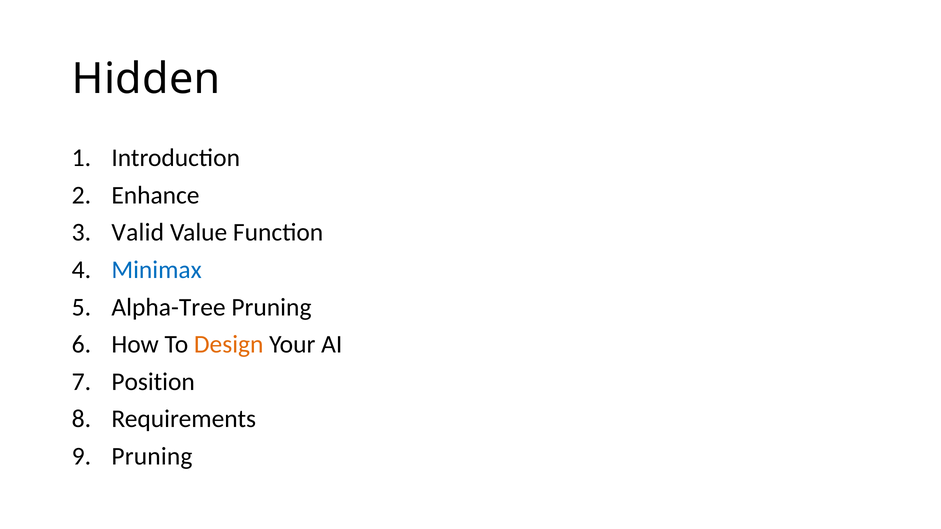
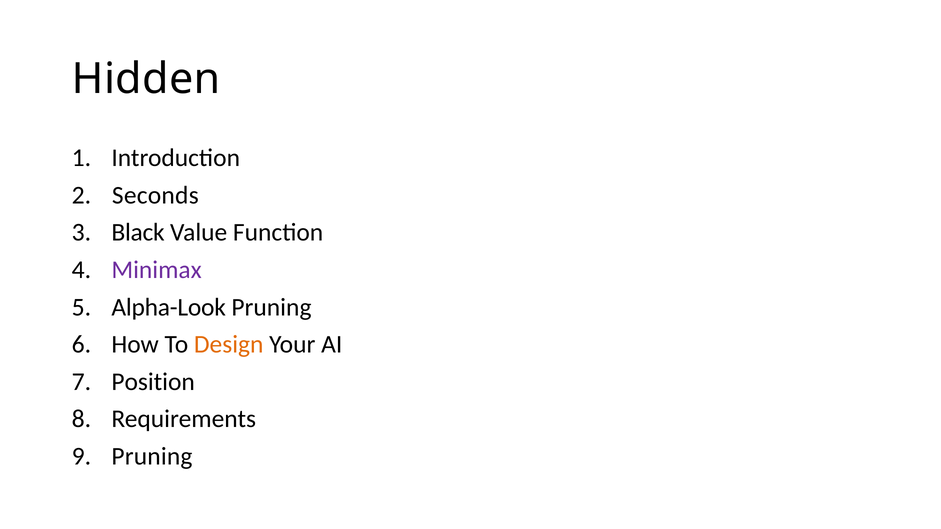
Enhance: Enhance -> Seconds (155, 195)
Valid: Valid -> Black (138, 233)
Minimax colour: blue -> purple (157, 270)
Alpha-Tree: Alpha-Tree -> Alpha-Look (169, 307)
